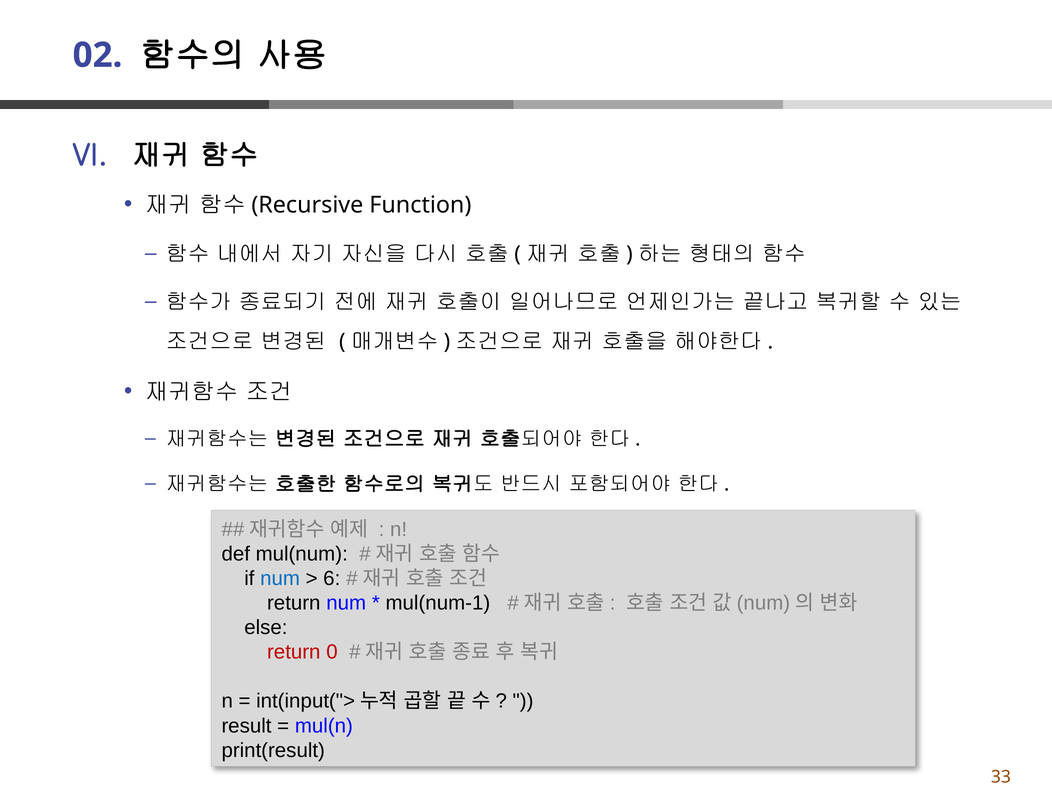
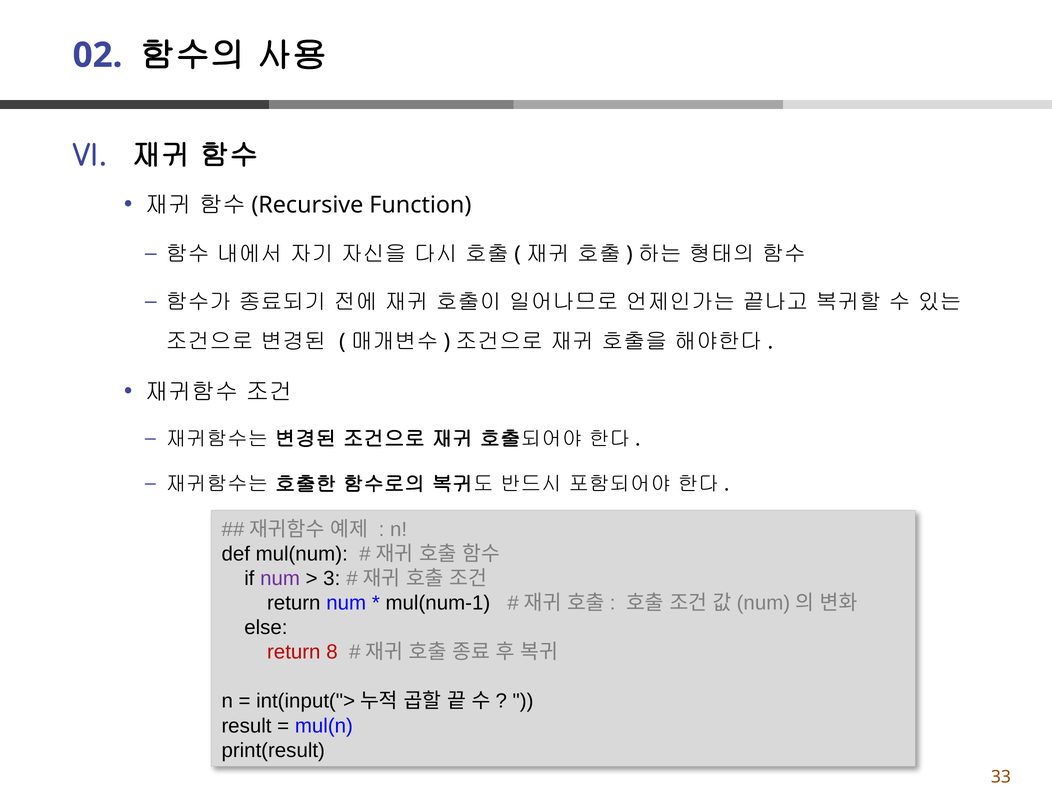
num colour: blue -> purple (280, 578)
6: 6 -> 3 (332, 578)
0: 0 -> 8 (332, 652)
